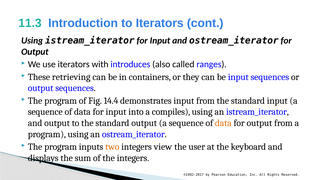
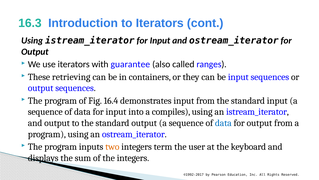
11.3: 11.3 -> 16.3 (30, 23)
introduces: introduces -> guarantee (130, 64)
14.4: 14.4 -> 16.4 (111, 100)
data colour: orange -> blue (223, 123)
view: view -> term (163, 146)
